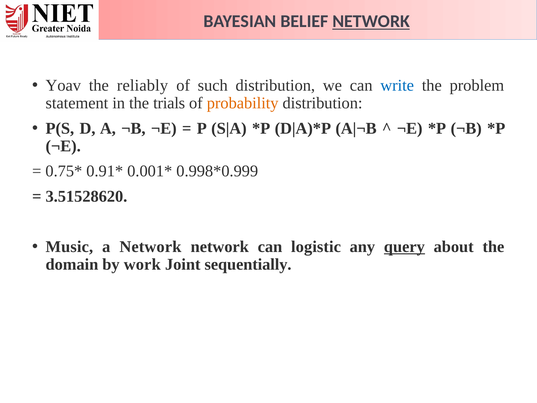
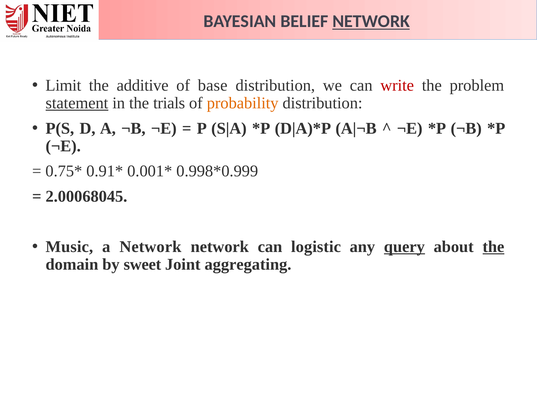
Yoav: Yoav -> Limit (63, 85)
reliably: reliably -> additive (143, 85)
such: such -> base (213, 85)
write colour: blue -> red (397, 85)
statement underline: none -> present (77, 103)
3.51528620: 3.51528620 -> 2.00068045 (86, 196)
the underline: none -> present (493, 247)
work: work -> sweet (142, 264)
sequentially: sequentially -> aggregating (248, 264)
